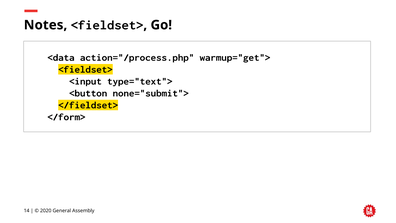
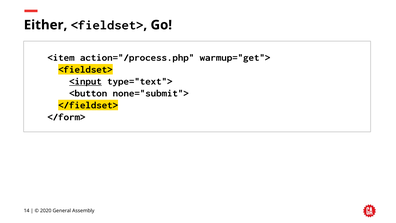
Notes: Notes -> Either (46, 25)
<data: <data -> <item (61, 57)
<input underline: none -> present (85, 81)
